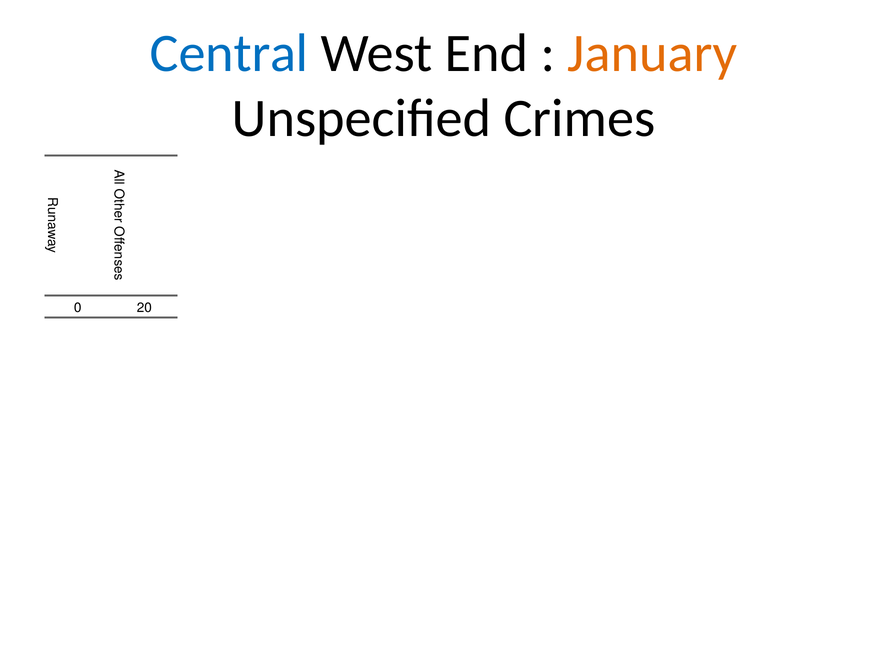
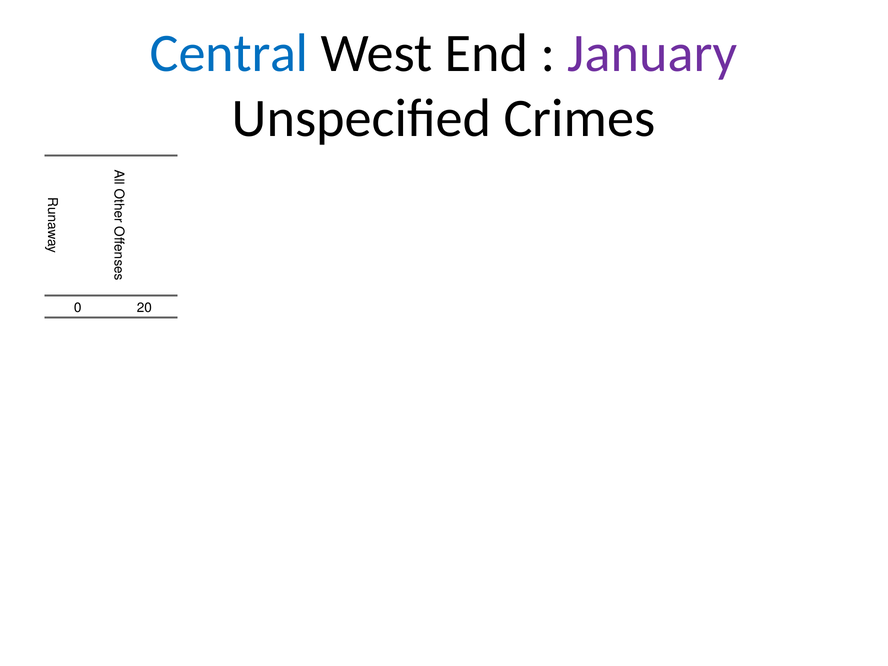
January colour: orange -> purple (652, 53)
